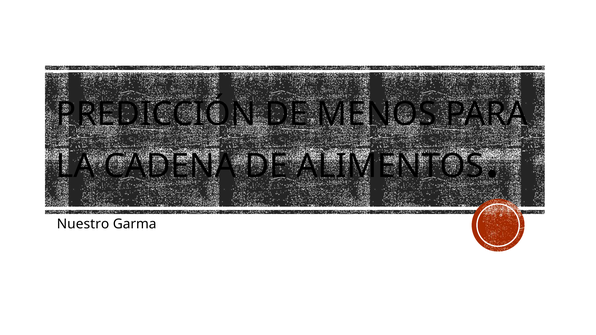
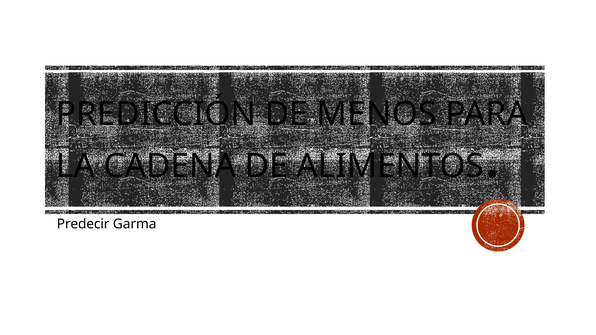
Nuestro: Nuestro -> Predecir (83, 224)
